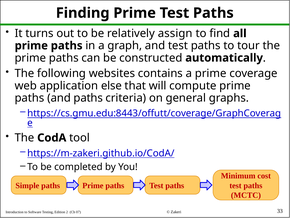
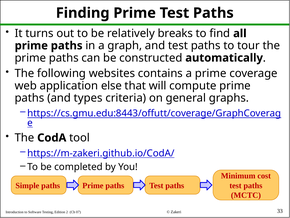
assign: assign -> breaks (175, 33)
and paths: paths -> types (88, 98)
